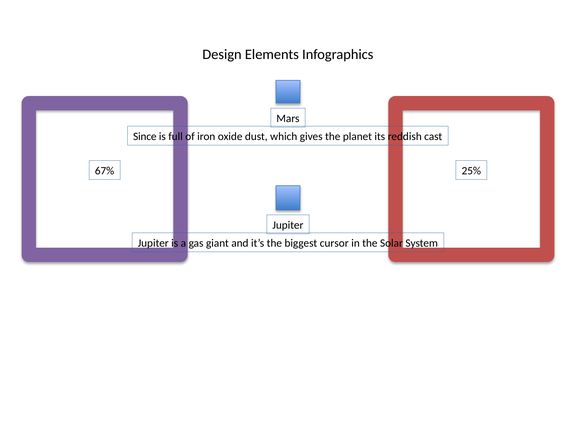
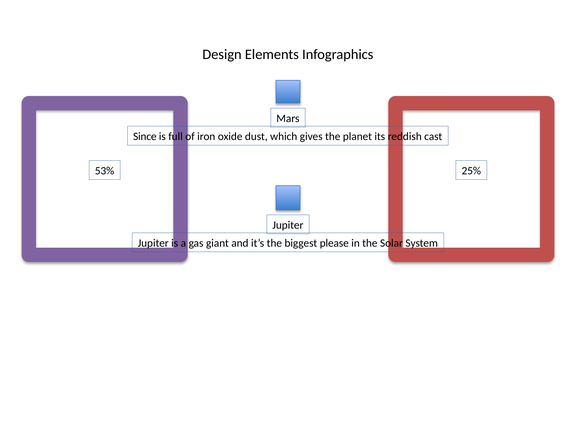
67%: 67% -> 53% (105, 171)
cursor: cursor -> please (334, 243)
